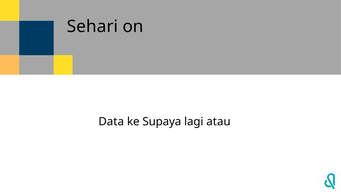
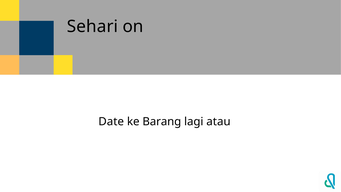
Data: Data -> Date (111, 122)
Supaya: Supaya -> Barang (162, 122)
